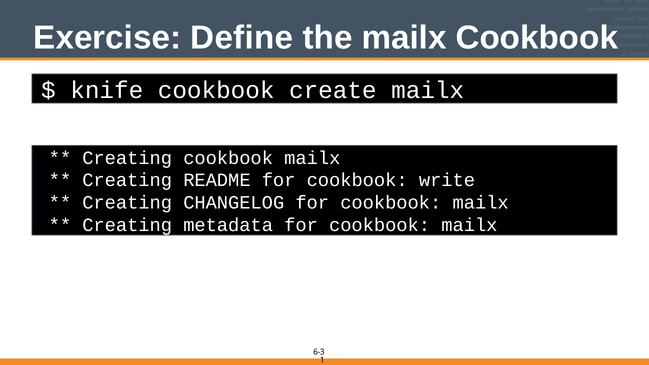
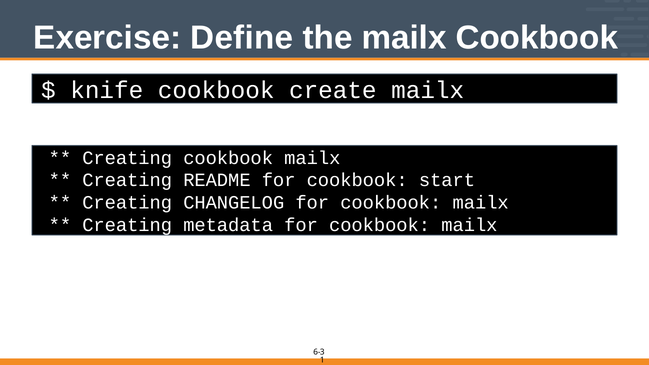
write: write -> start (447, 180)
